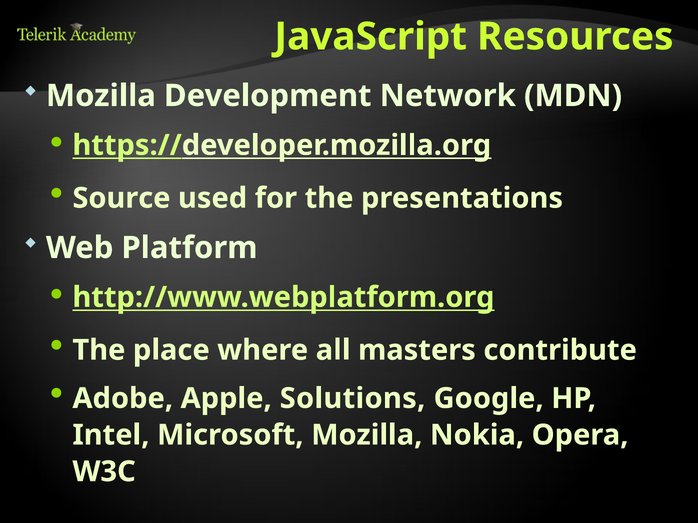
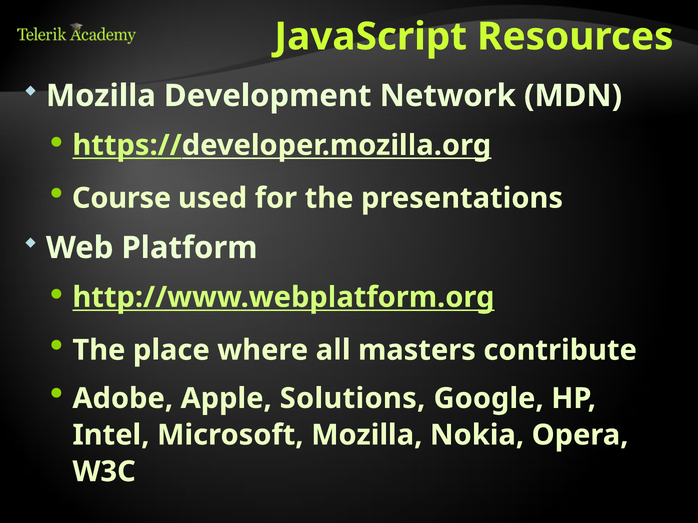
Source: Source -> Course (122, 198)
